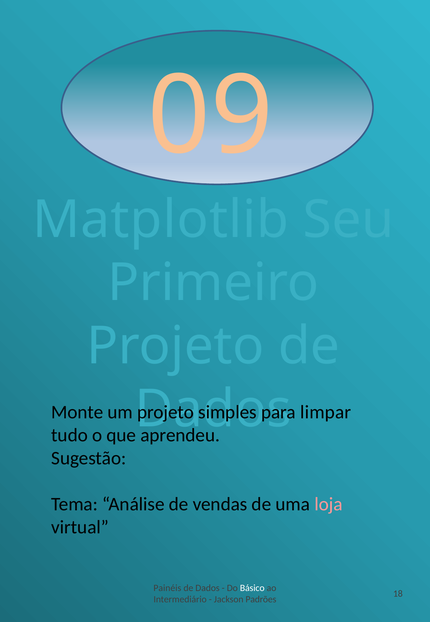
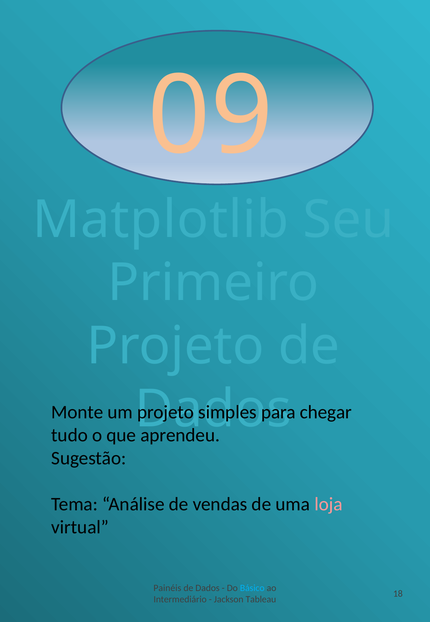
limpar: limpar -> chegar (326, 412)
Básico colour: white -> light blue (252, 587)
Padrões: Padrões -> Tableau (261, 599)
